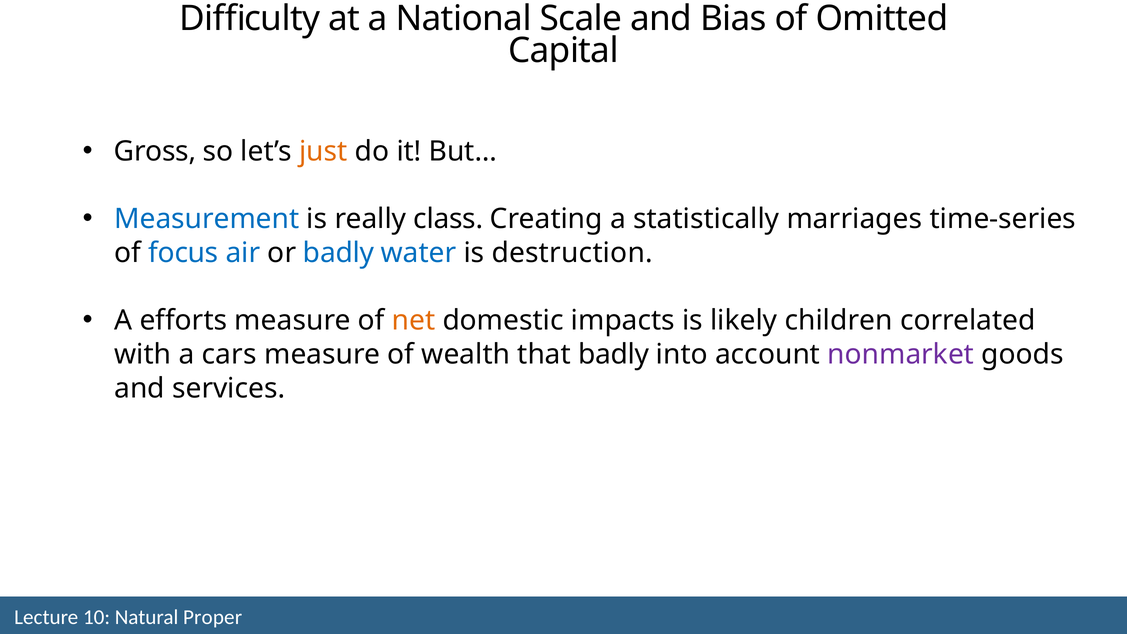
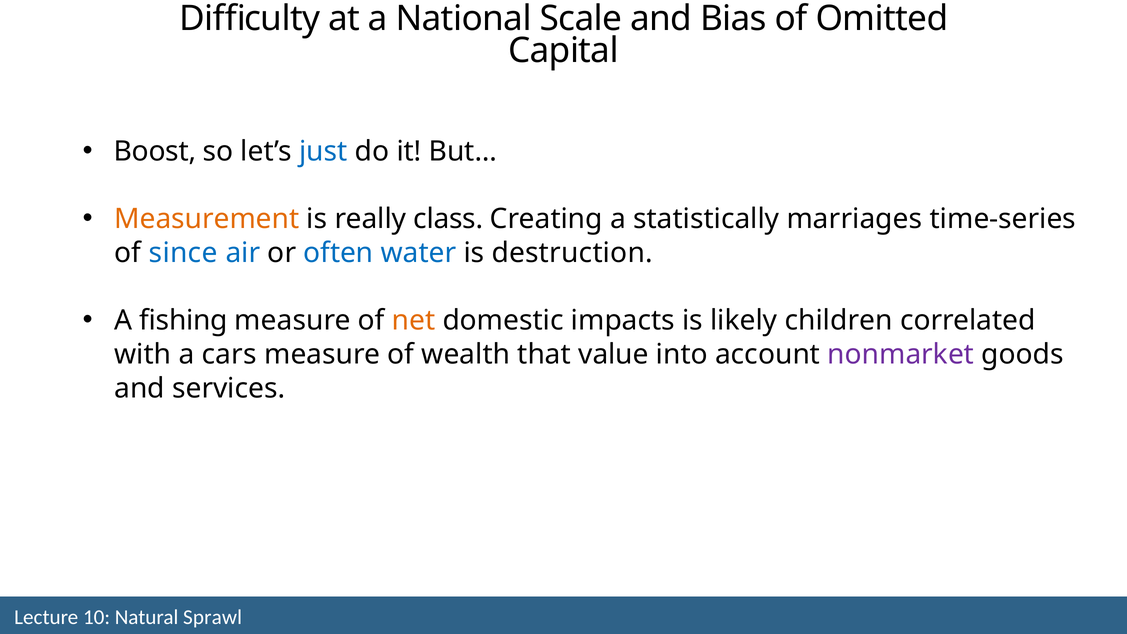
Gross: Gross -> Boost (155, 152)
just colour: orange -> blue (323, 152)
Measurement colour: blue -> orange (207, 219)
focus: focus -> since (183, 253)
or badly: badly -> often (338, 253)
efforts: efforts -> fishing (184, 321)
that badly: badly -> value (613, 354)
Proper: Proper -> Sprawl (213, 617)
